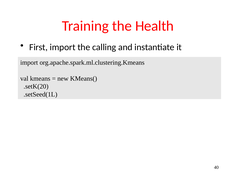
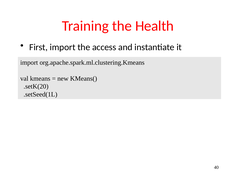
calling: calling -> access (104, 47)
